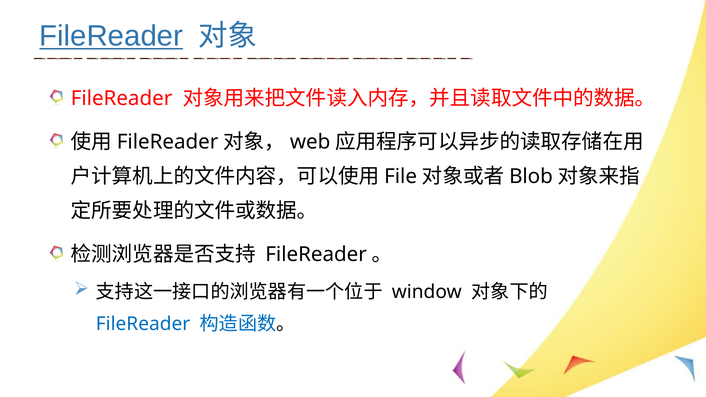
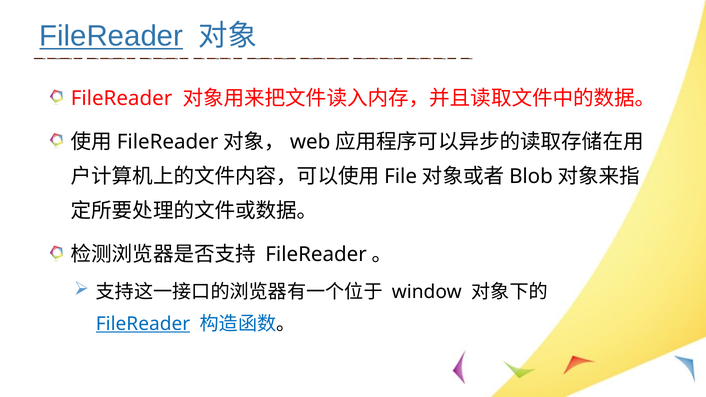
FileReader underline: none -> present (143, 324)
